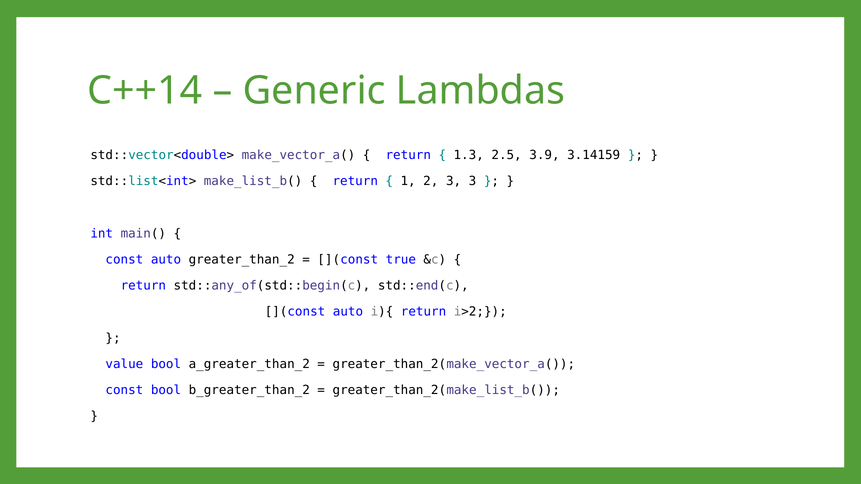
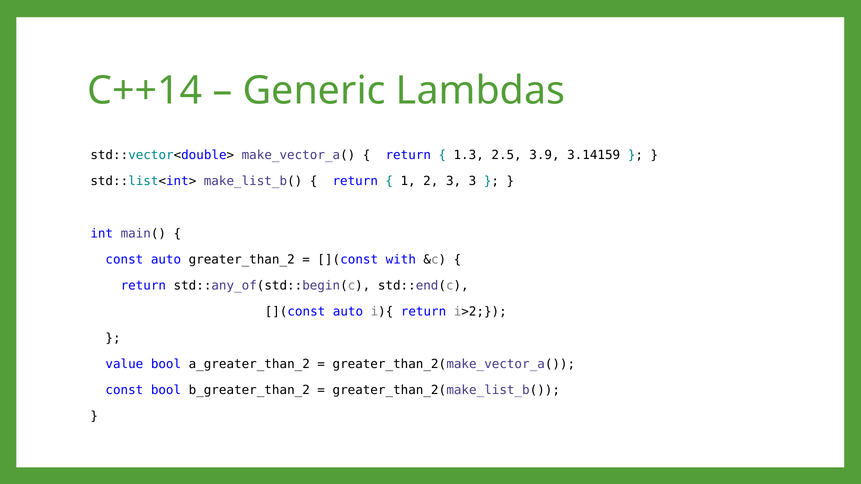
true: true -> with (401, 260)
